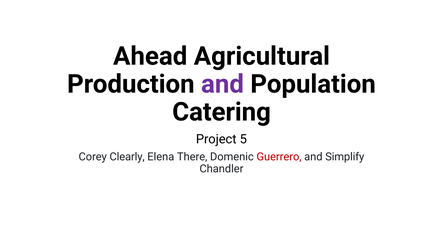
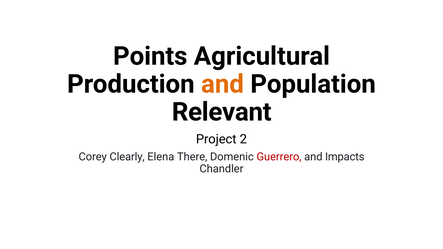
Ahead: Ahead -> Points (150, 56)
and colour: purple -> orange (222, 84)
Catering: Catering -> Relevant (222, 112)
5: 5 -> 2 (243, 139)
Simplify: Simplify -> Impacts (345, 157)
